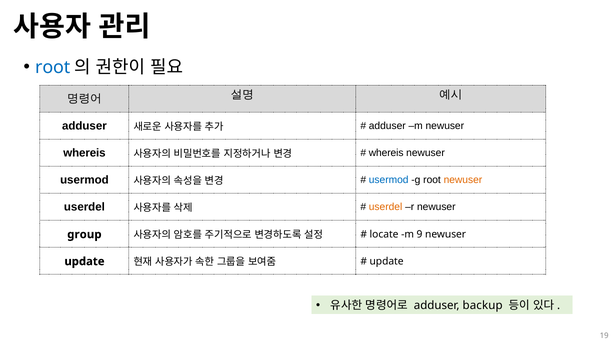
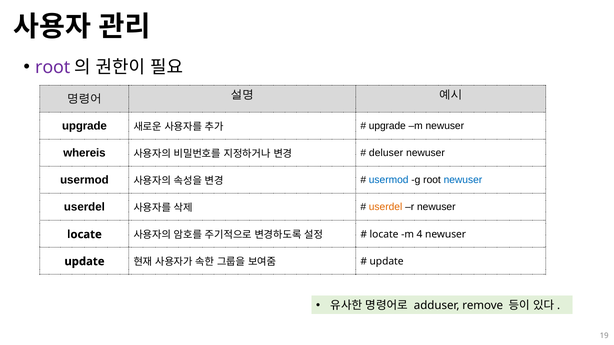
root colour: blue -> purple (53, 68)
adduser: adduser -> upgrade (84, 126)
adduser: adduser -> upgrade (387, 126)
whereis: whereis -> deluser (386, 153)
newuser colour: orange -> blue (463, 180)
group: group -> locate (84, 235)
9: 9 -> 4 (420, 235)
backup: backup -> remove (483, 306)
